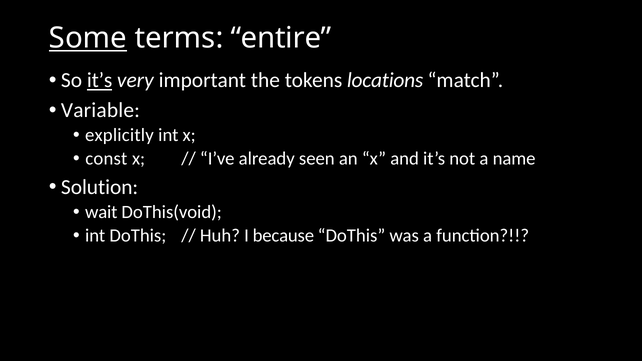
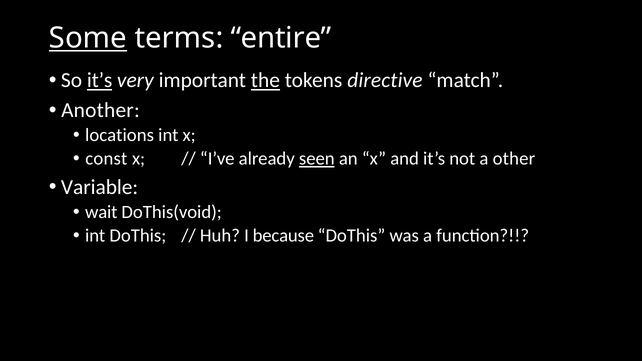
the underline: none -> present (265, 80)
locations: locations -> directive (385, 80)
Variable: Variable -> Another (100, 110)
explicitly: explicitly -> locations (120, 135)
seen underline: none -> present (317, 159)
name: name -> other (514, 159)
Solution: Solution -> Variable (100, 187)
